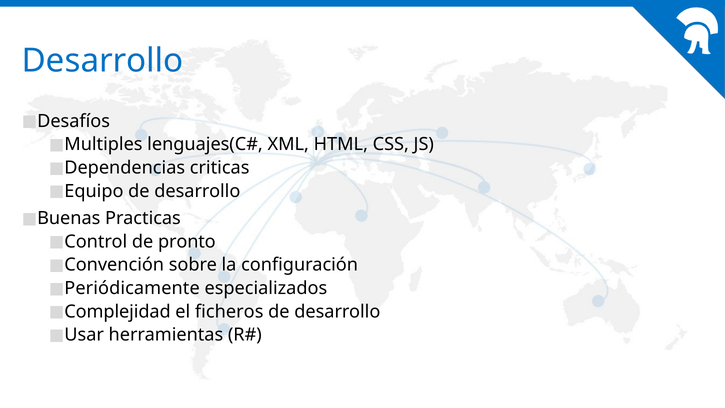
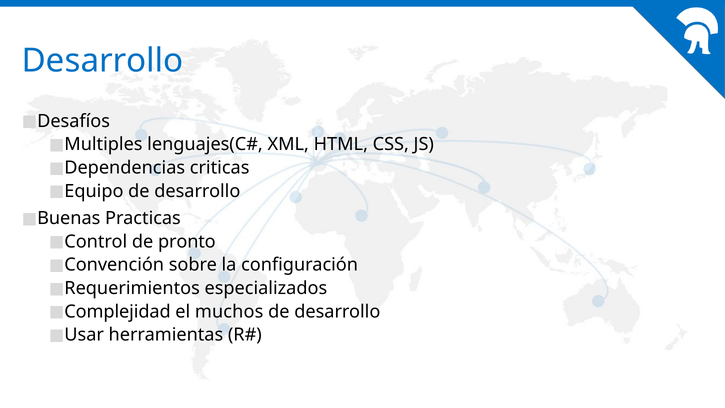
Periódicamente: Periódicamente -> Requerimientos (132, 288)
ficheros: ficheros -> muchos (229, 311)
